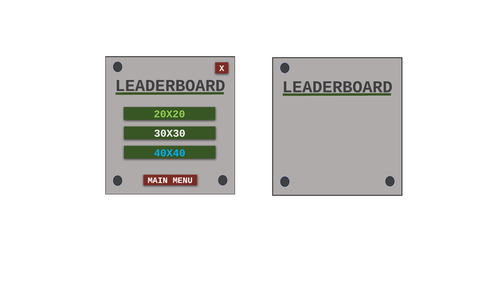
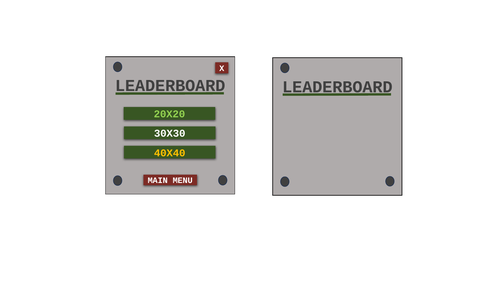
40X40 colour: light blue -> yellow (170, 153)
